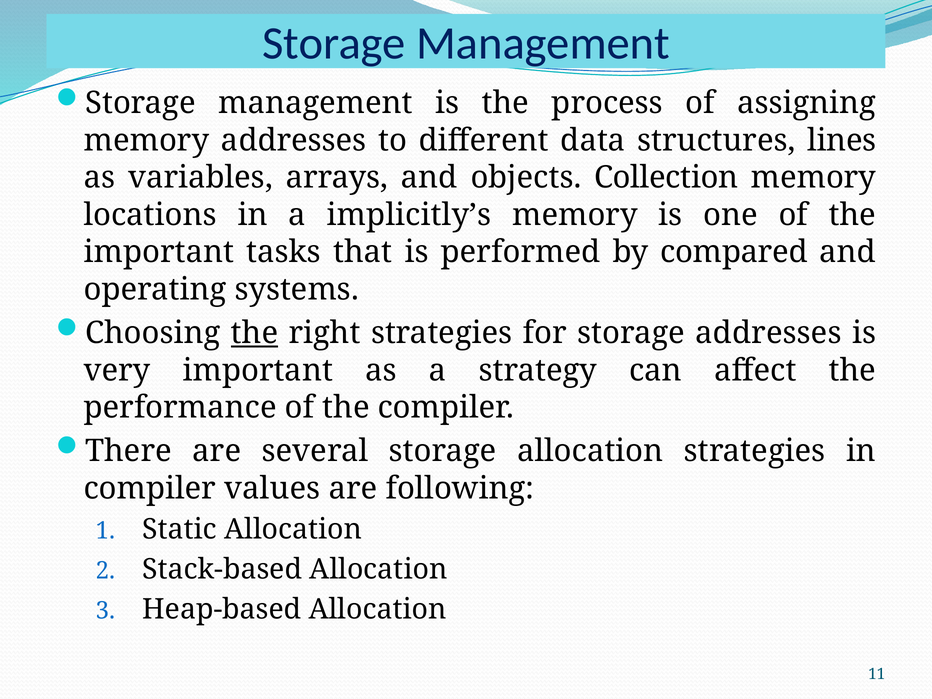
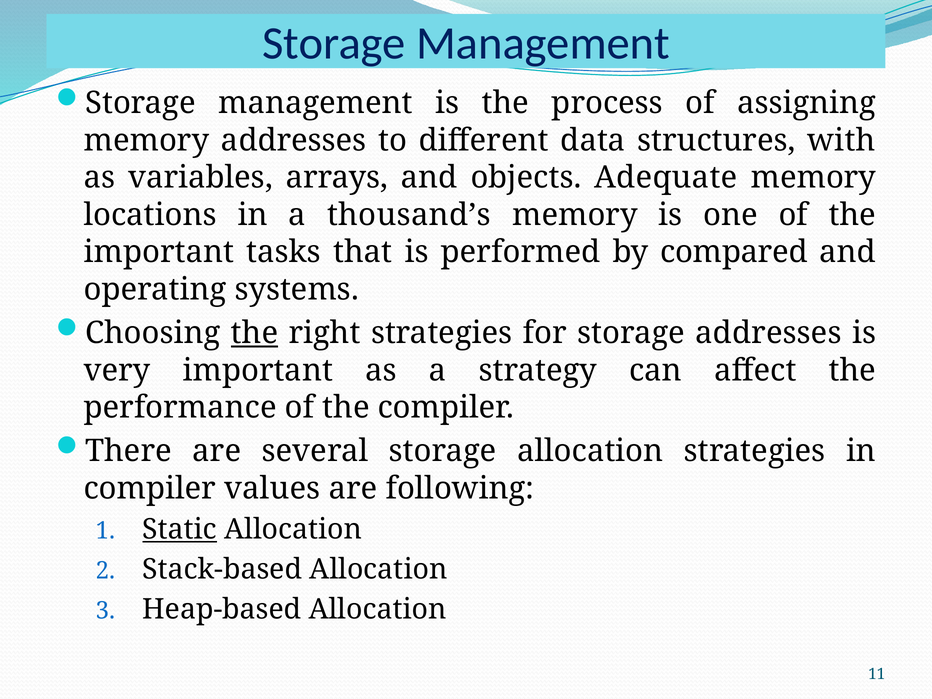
lines: lines -> with (842, 140)
Collection: Collection -> Adequate (666, 178)
implicitly’s: implicitly’s -> thousand’s (409, 215)
Static underline: none -> present (180, 530)
